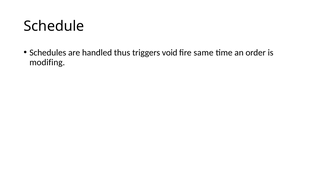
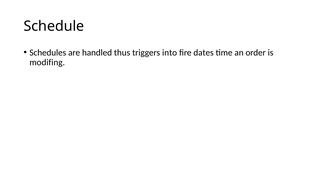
void: void -> into (170, 52)
same: same -> dates (204, 52)
